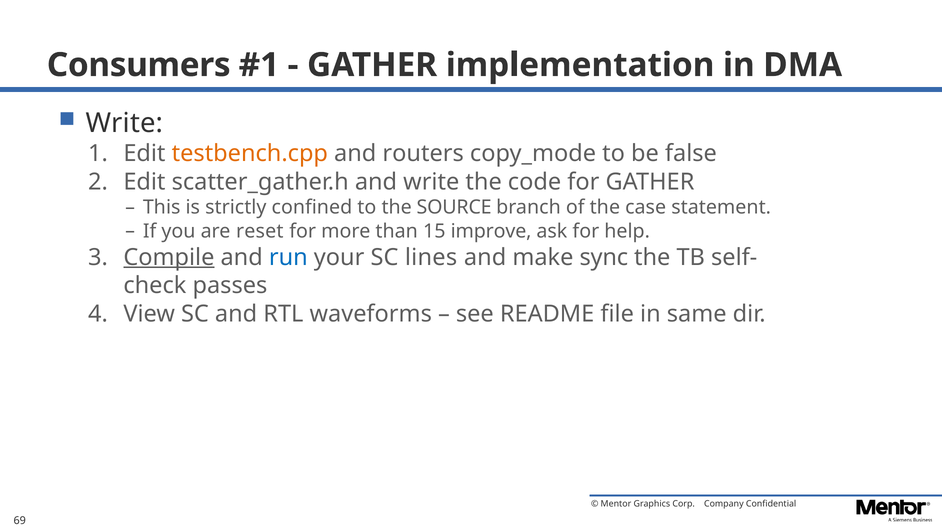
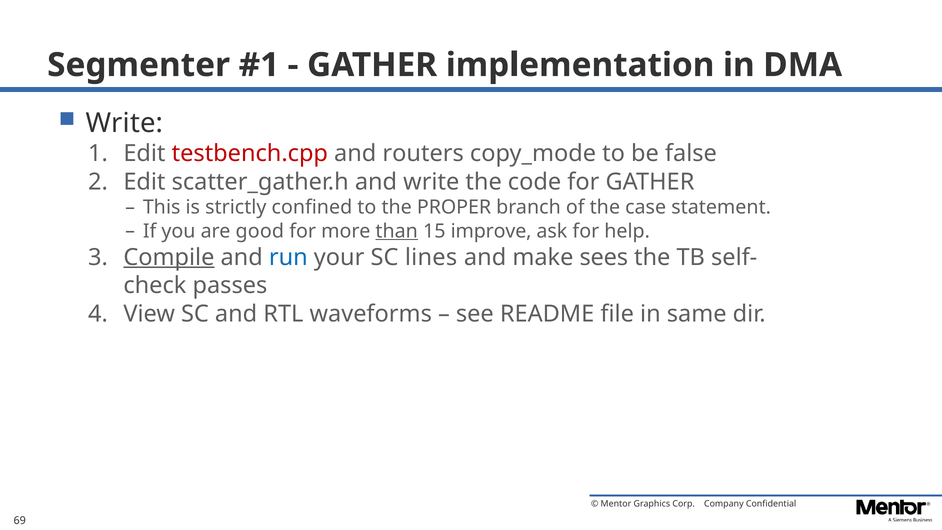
Consumers: Consumers -> Segmenter (139, 65)
testbench.cpp colour: orange -> red (250, 154)
SOURCE: SOURCE -> PROPER (454, 207)
reset: reset -> good (260, 231)
than underline: none -> present (397, 231)
sync: sync -> sees (604, 257)
